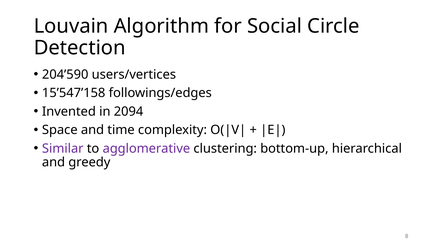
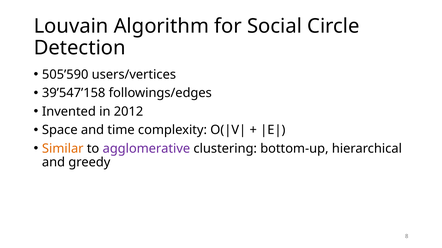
204’590: 204’590 -> 505’590 (65, 75)
15’547’158: 15’547’158 -> 39’547’158 (74, 93)
2094: 2094 -> 2012 (129, 112)
Similar colour: purple -> orange (63, 149)
